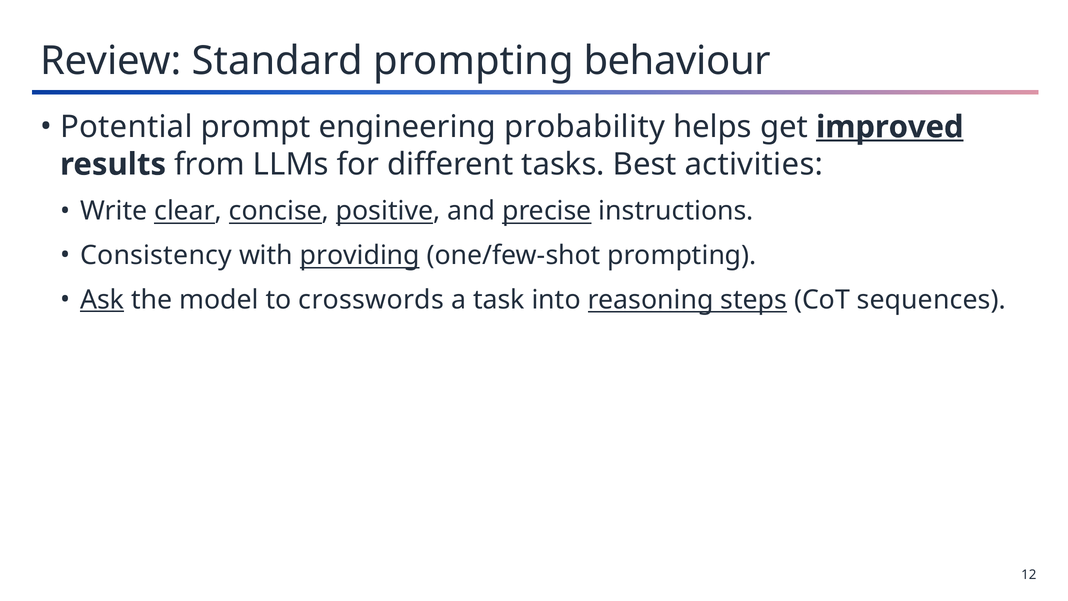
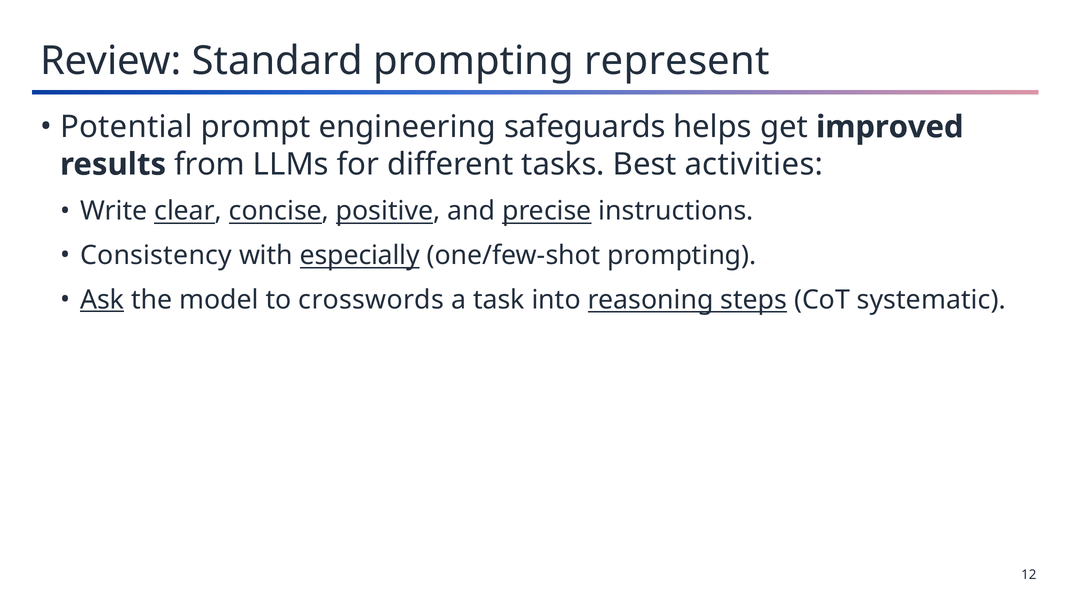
behaviour: behaviour -> represent (677, 61)
probability: probability -> safeguards (585, 127)
improved underline: present -> none (890, 127)
providing: providing -> especially (360, 255)
sequences: sequences -> systematic (931, 300)
